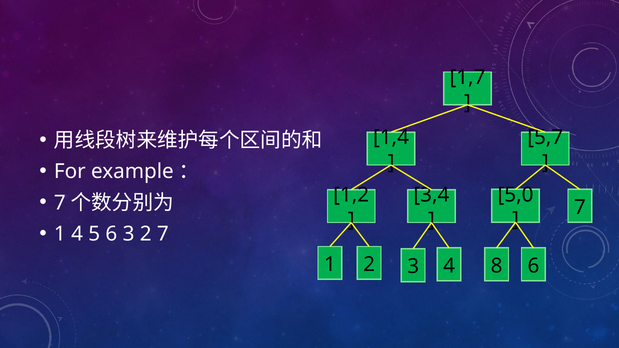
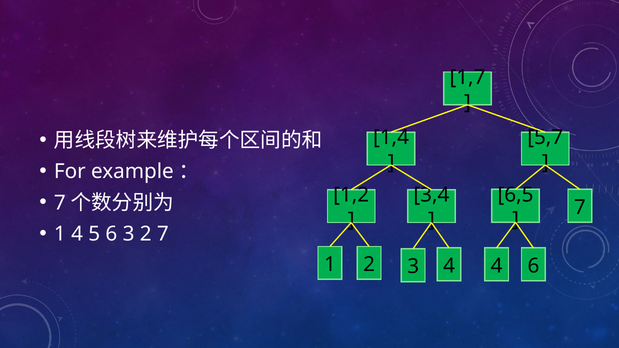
5,0: 5,0 -> 6,5 (516, 195)
2 8: 8 -> 4 (497, 266)
